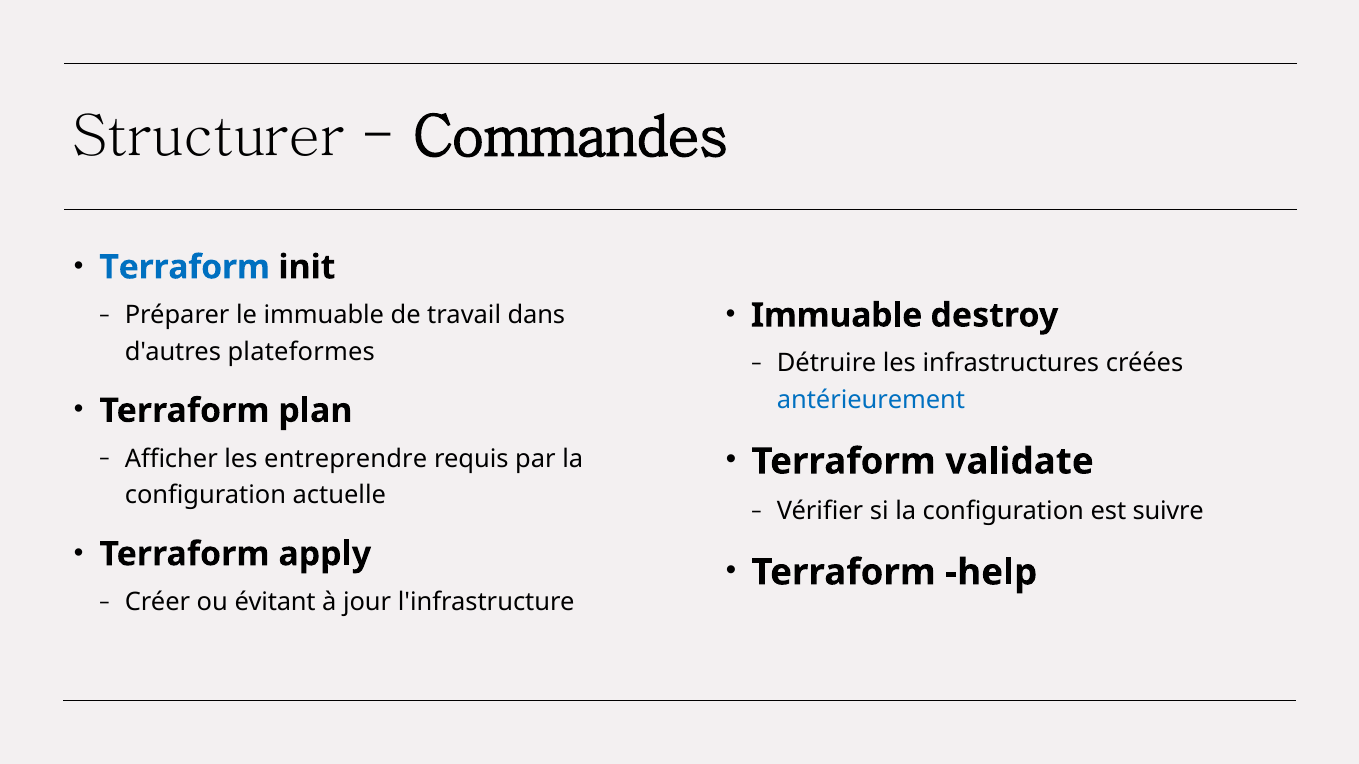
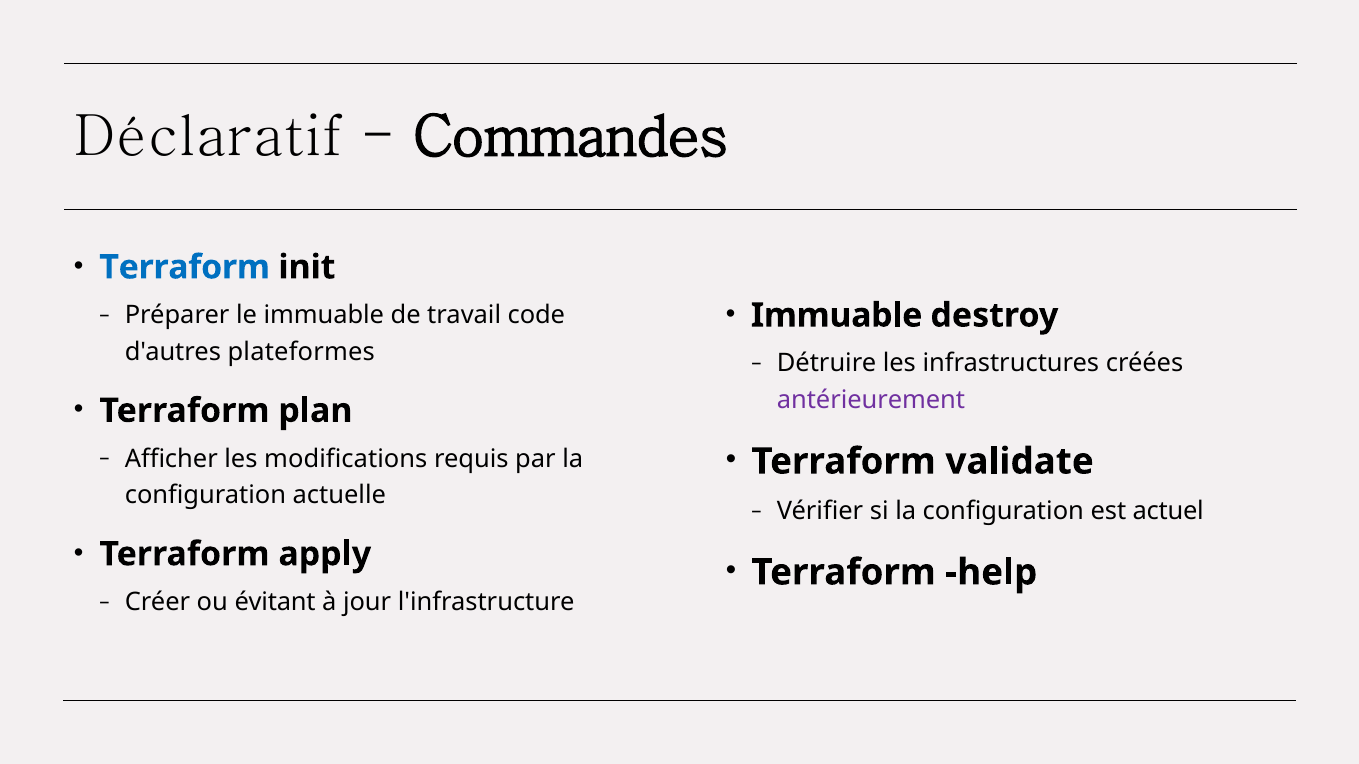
Structurer: Structurer -> Déclaratif (209, 137)
dans: dans -> code (536, 316)
antérieurement colour: blue -> purple (871, 400)
entreprendre: entreprendre -> modifications (346, 459)
suivre: suivre -> actuel (1168, 511)
